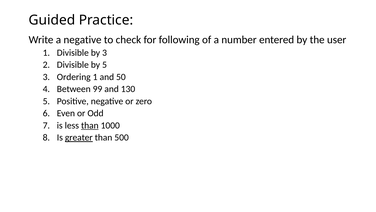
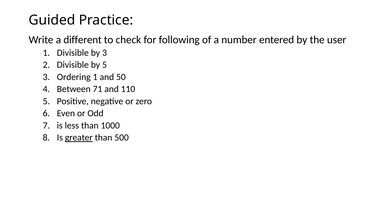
a negative: negative -> different (83, 40)
99: 99 -> 71 (98, 89)
130: 130 -> 110 (128, 89)
than underline: present -> none (90, 125)
